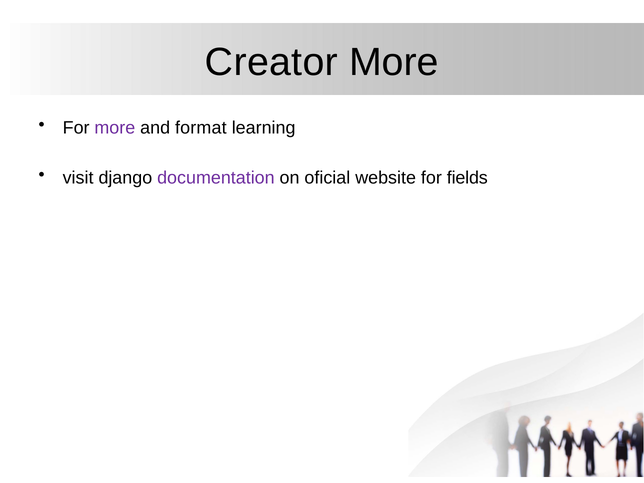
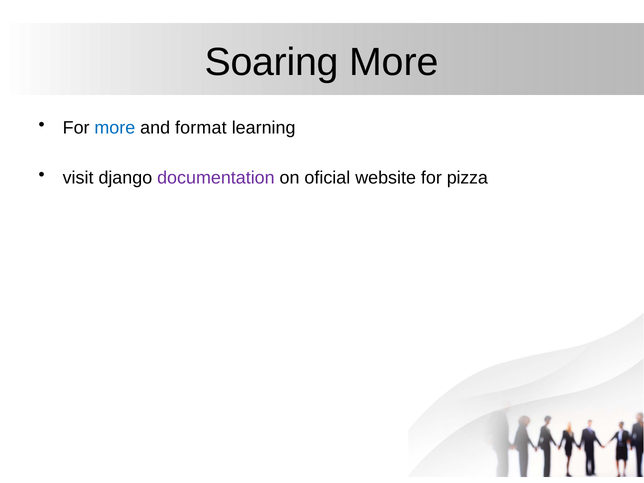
Creator: Creator -> Soaring (272, 62)
more colour: purple -> blue (115, 128)
fields: fields -> pizza (467, 178)
